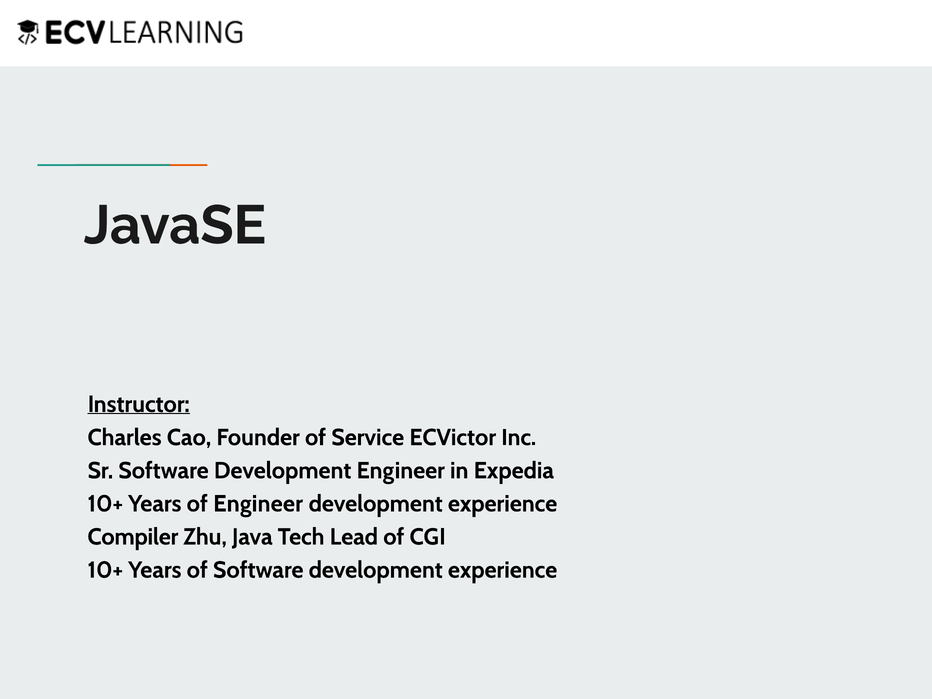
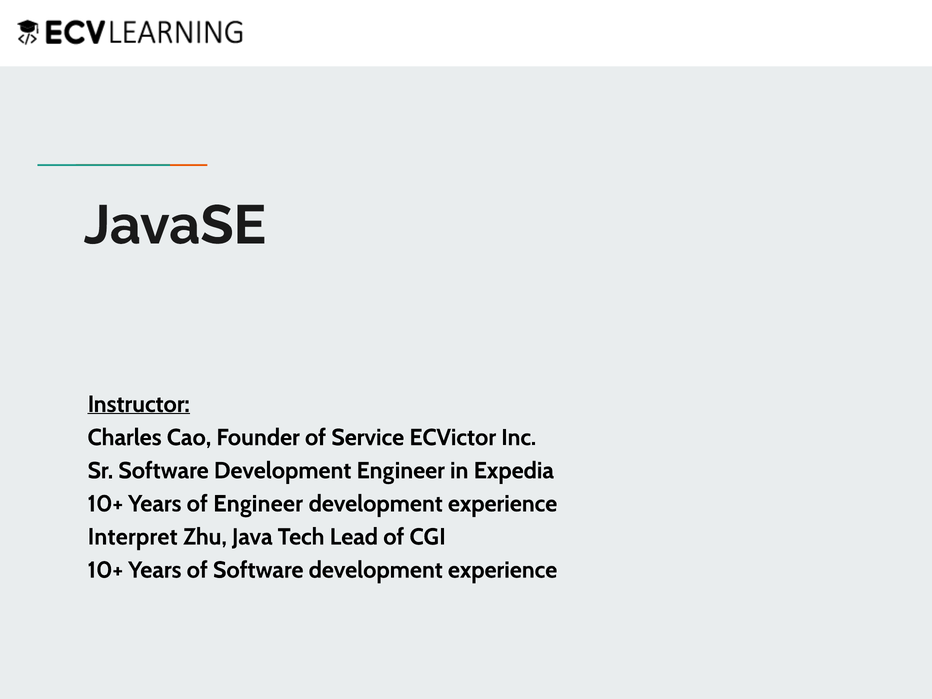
Compiler: Compiler -> Interpret (133, 537)
